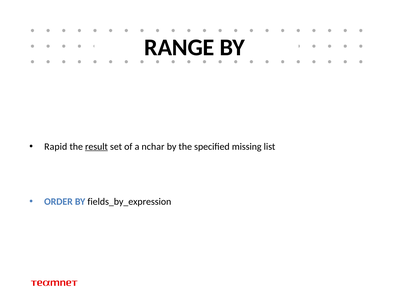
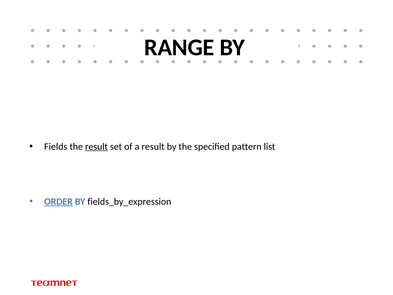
Rapid: Rapid -> Fields (56, 146)
a nchar: nchar -> result (153, 146)
missing: missing -> pattern (247, 146)
ORDER underline: none -> present (58, 201)
